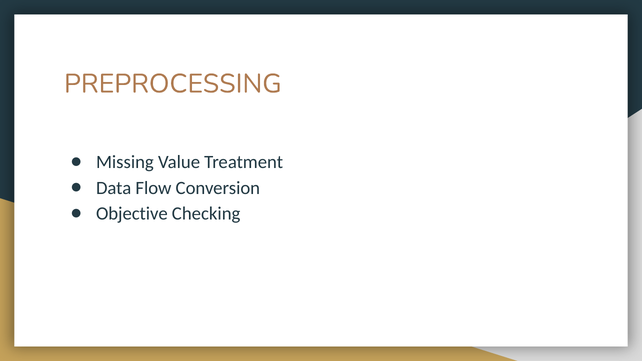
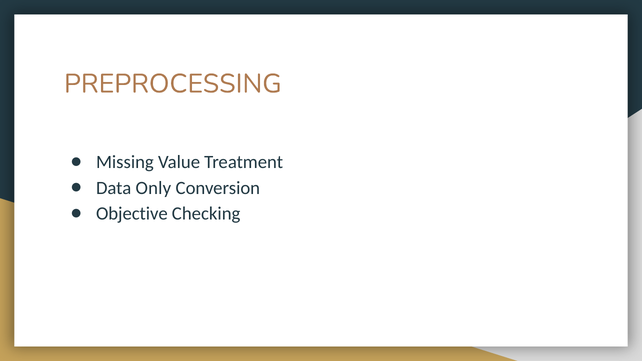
Flow: Flow -> Only (153, 188)
